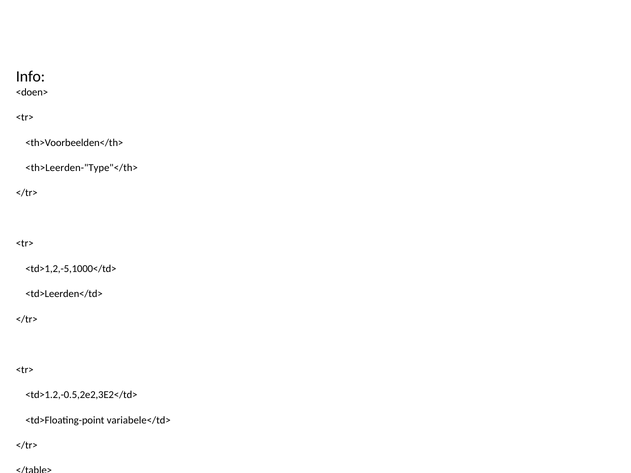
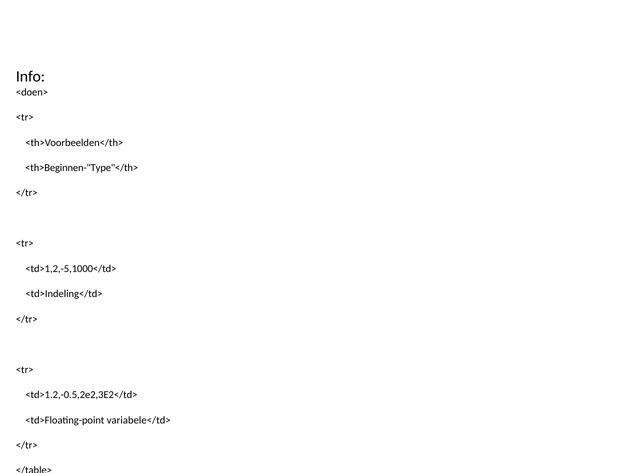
<th>Leerden-"Type"</th>: <th>Leerden-"Type"</th> -> <th>Beginnen-"Type"</th> (82, 168)
<td>Leerden</td>: <td>Leerden</td> -> <td>Indeling</td> (64, 294)
